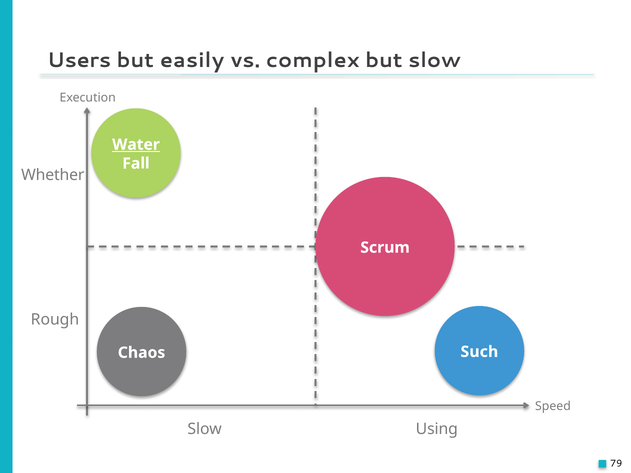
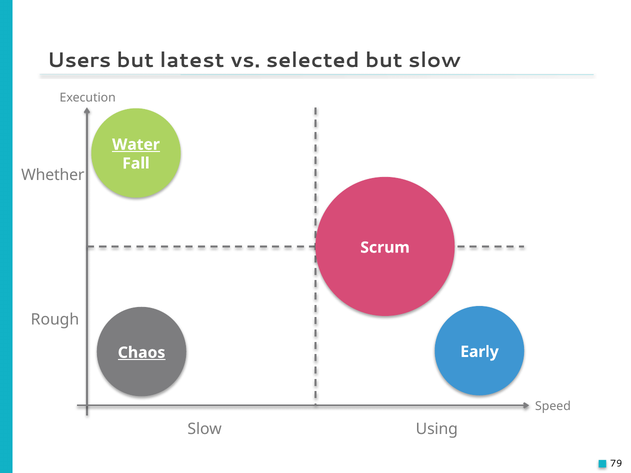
easily: easily -> latest (192, 60)
complex: complex -> selected (313, 60)
Such: Such -> Early (480, 352)
Chaos underline: none -> present (142, 353)
